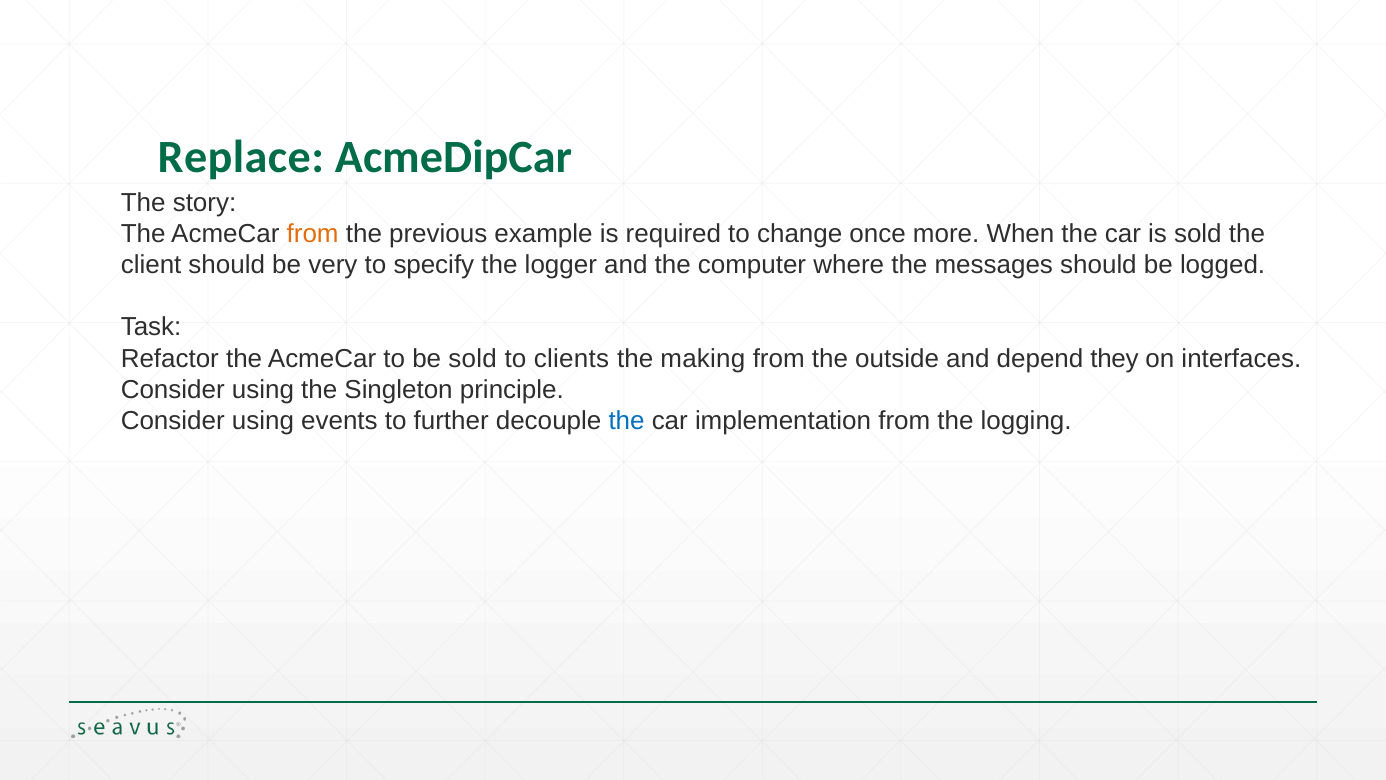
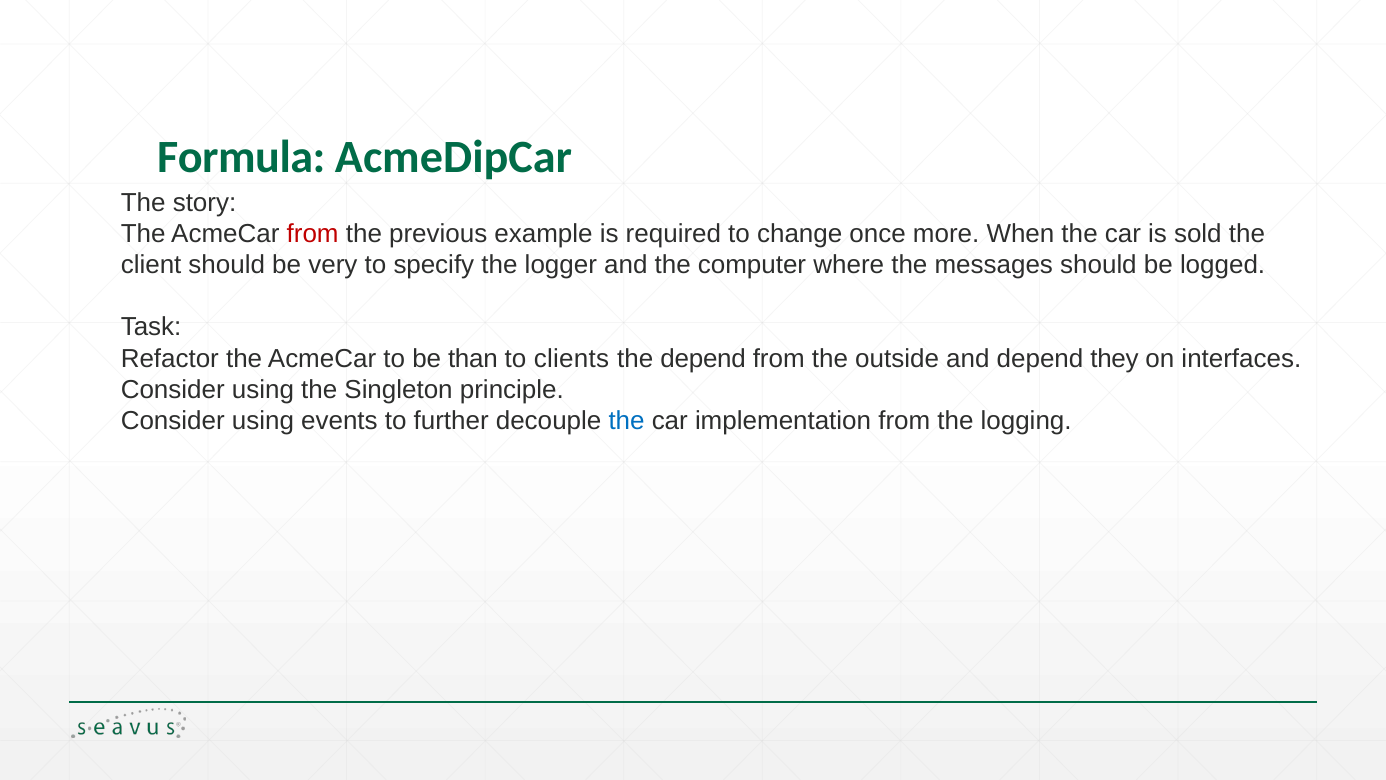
Replace: Replace -> Formula (241, 157)
from colour: orange -> red (313, 234)
be sold: sold -> than (473, 358)
the making: making -> depend (703, 358)
